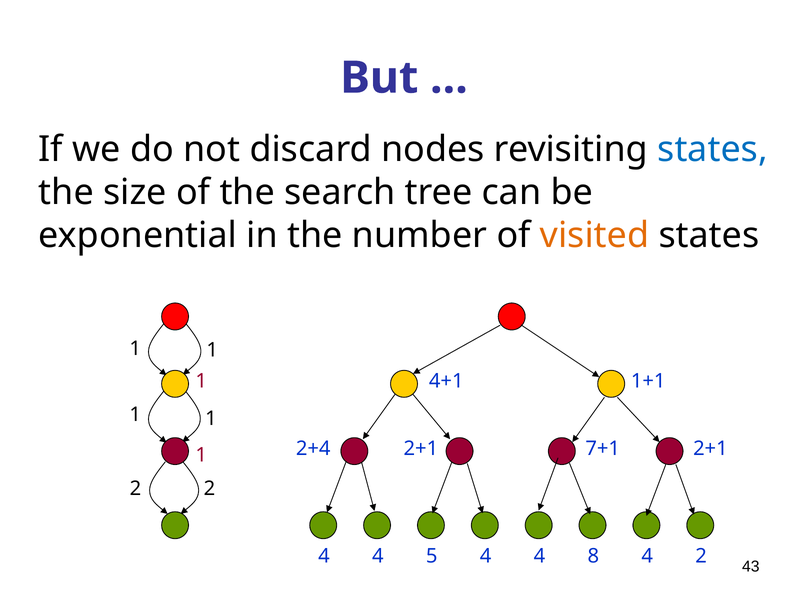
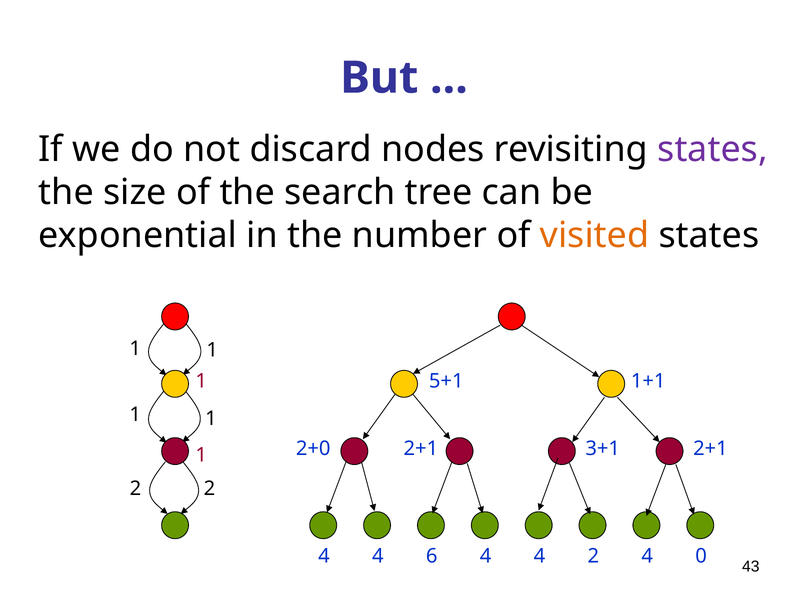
states colour: blue -> purple (712, 149)
4+1: 4+1 -> 5+1 (446, 381)
2+4: 2+4 -> 2+0 (313, 448)
7+1: 7+1 -> 3+1 (603, 448)
5: 5 -> 6 (432, 556)
4 8: 8 -> 2 (593, 556)
4 2: 2 -> 0 (701, 556)
